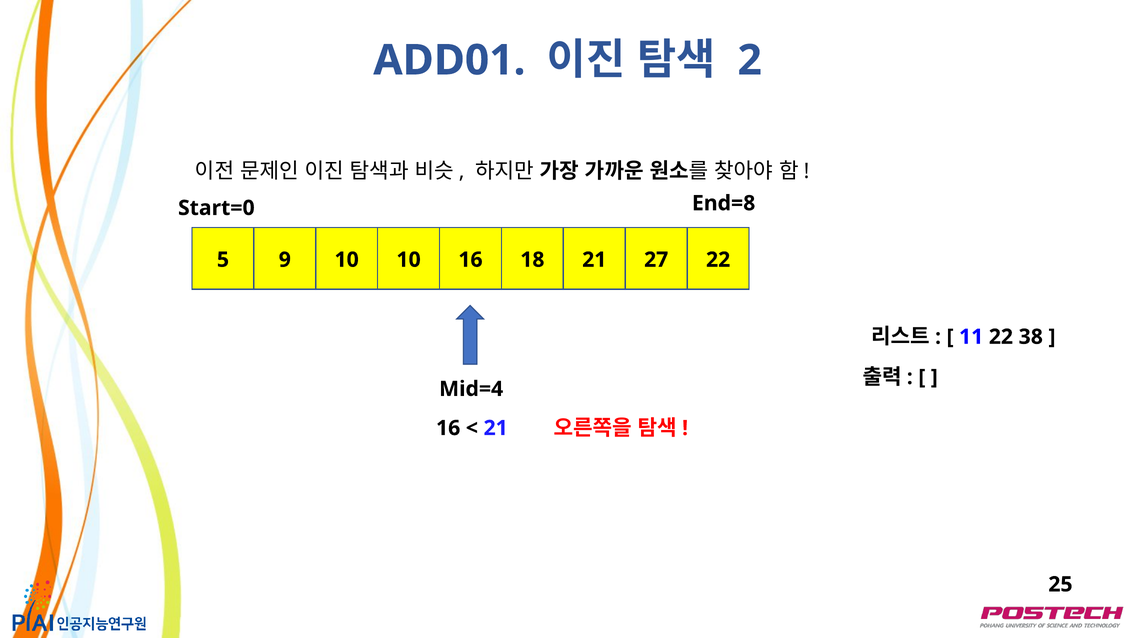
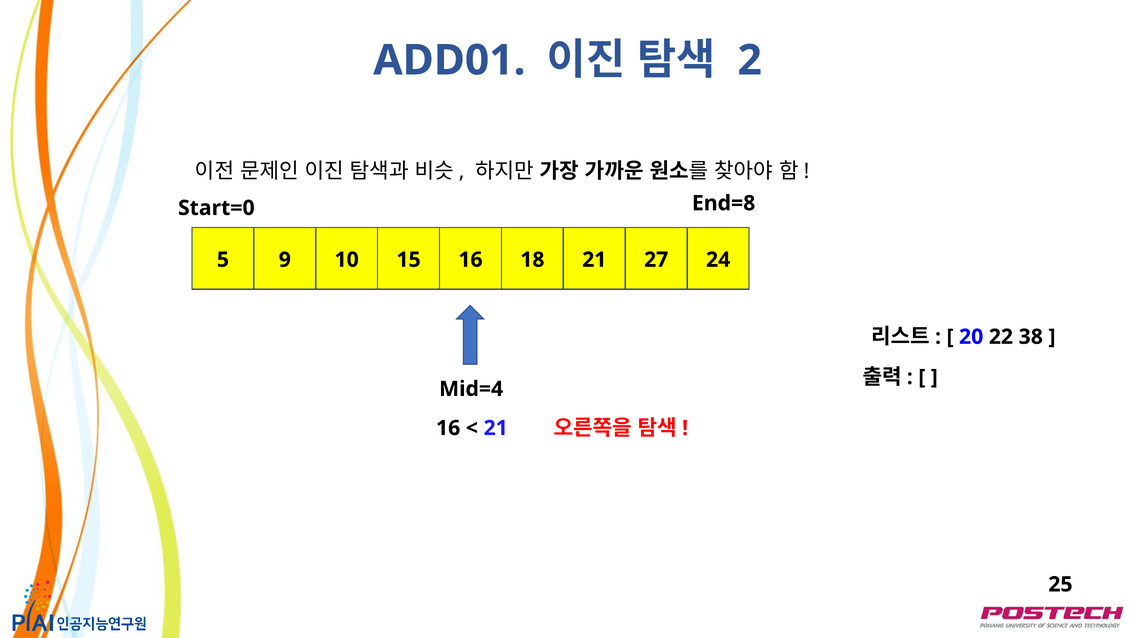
10 10: 10 -> 15 (409, 260)
27 22: 22 -> 24 (718, 260)
11: 11 -> 20 (971, 337)
